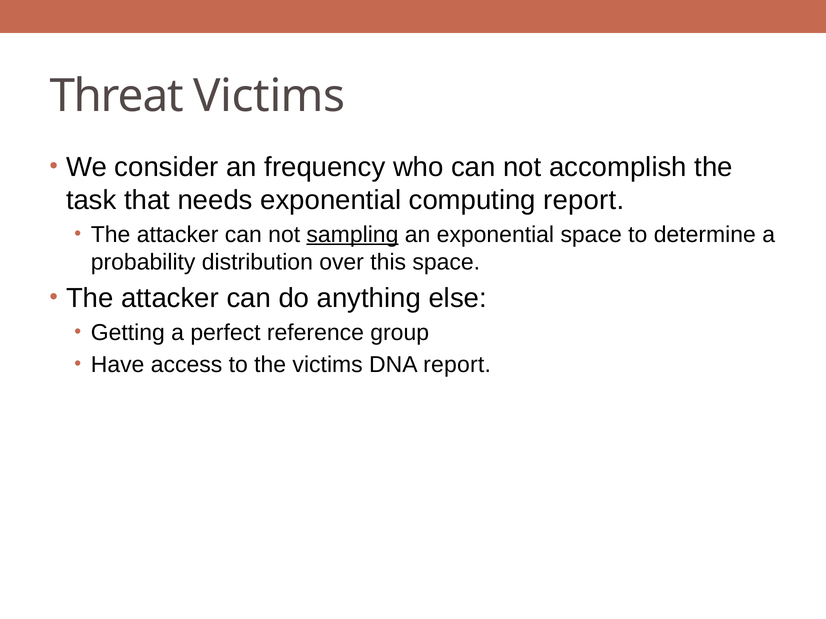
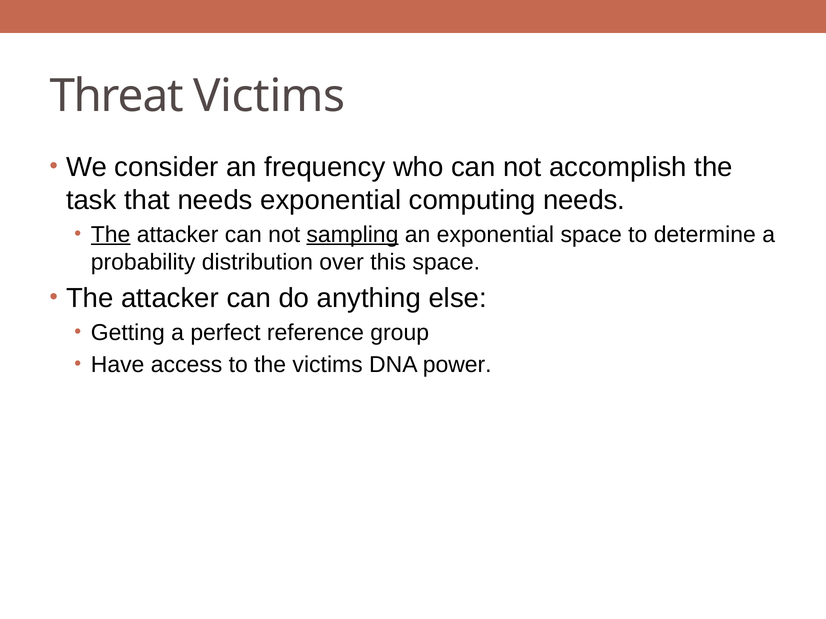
computing report: report -> needs (584, 200)
The underline: none -> present (111, 235)
DNA report: report -> power (457, 365)
